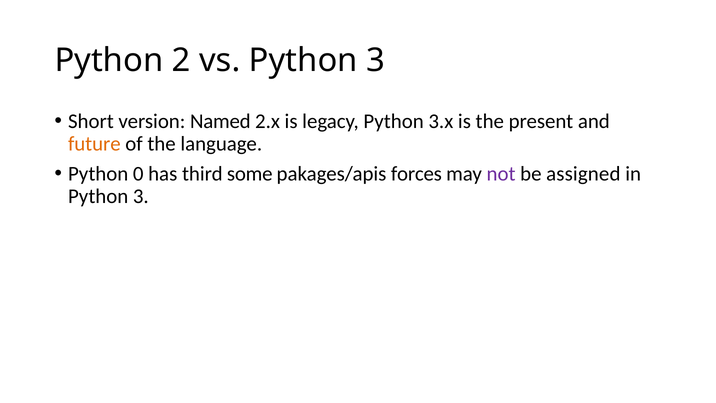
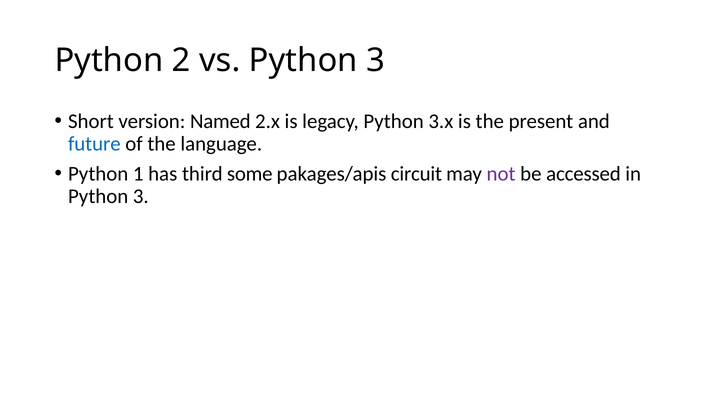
future colour: orange -> blue (94, 144)
0: 0 -> 1 (138, 174)
forces: forces -> circuit (416, 174)
assigned: assigned -> accessed (583, 174)
